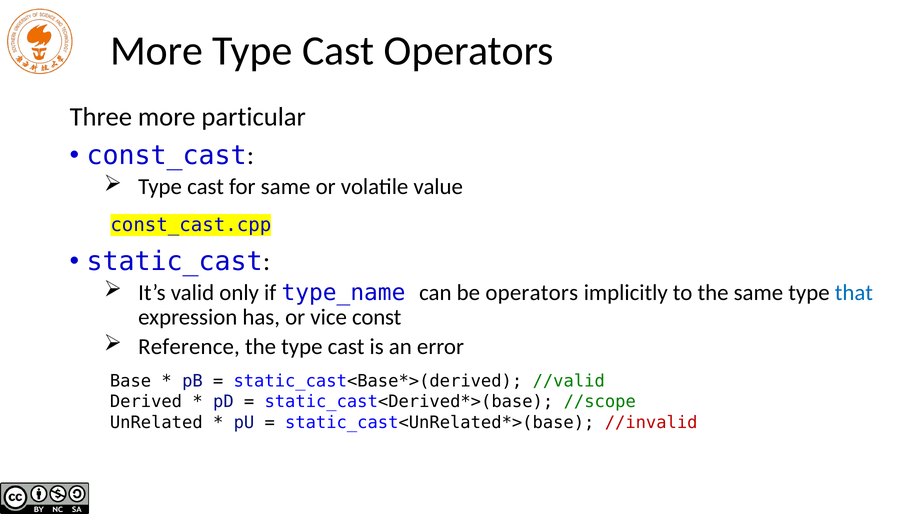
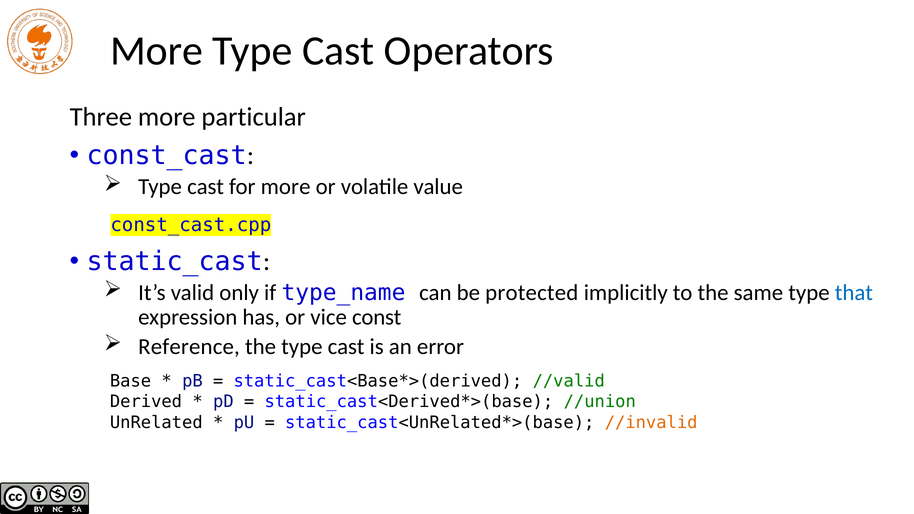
for same: same -> more (286, 187)
be operators: operators -> protected (532, 293)
//scope: //scope -> //union (600, 402)
//invalid colour: red -> orange (651, 422)
